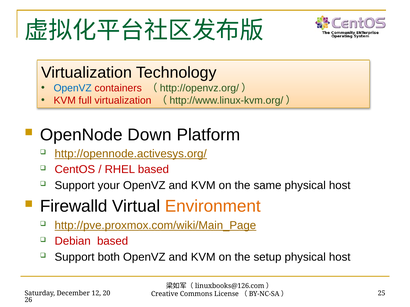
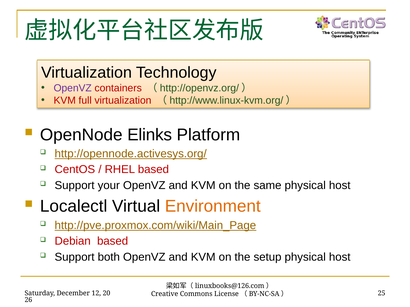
OpenVZ colour: blue -> purple (73, 88)
Down: Down -> Elinks (150, 135)
Firewalld: Firewalld -> Localectl (74, 207)
